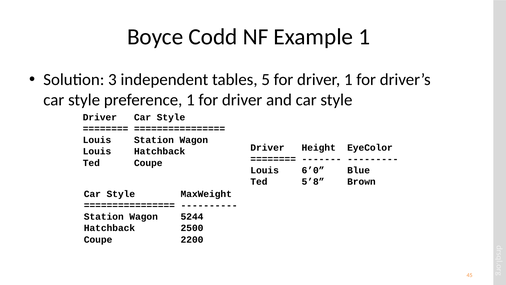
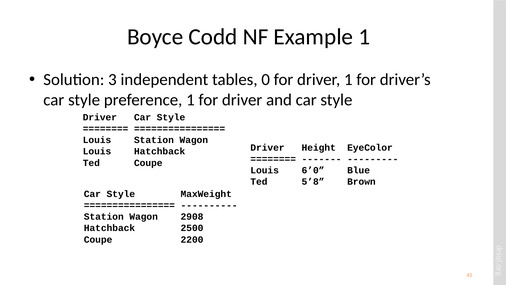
5: 5 -> 0 (266, 80)
5244: 5244 -> 2908 (192, 216)
